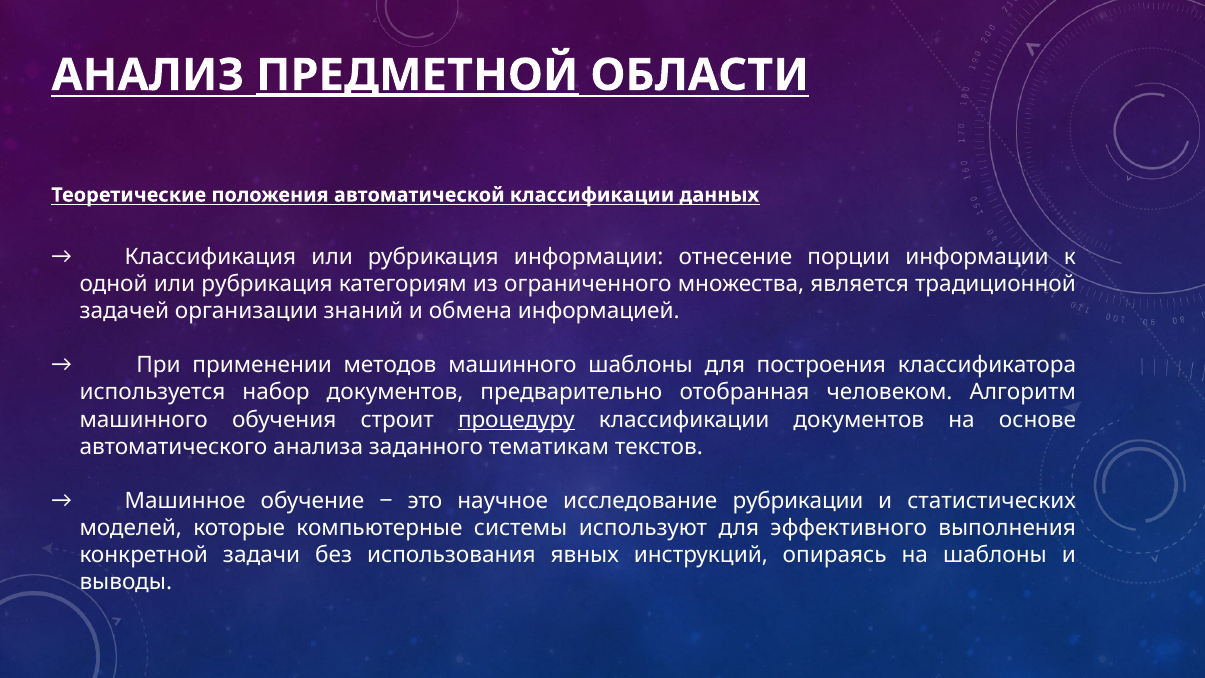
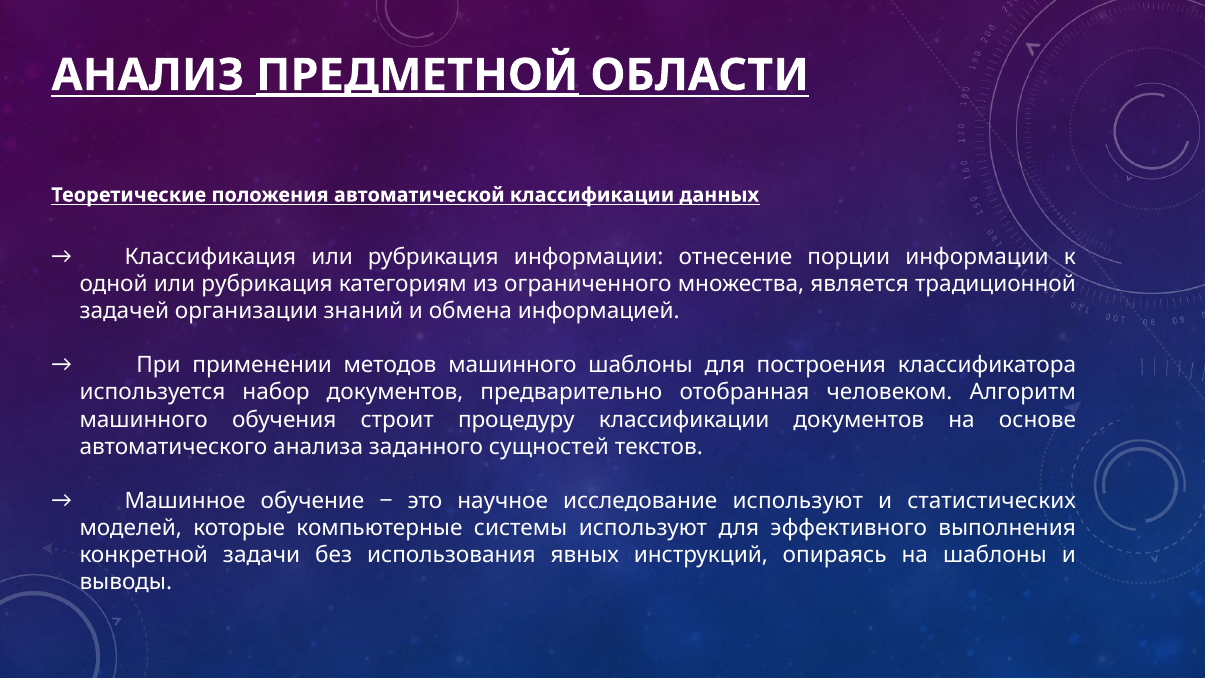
процедуру underline: present -> none (516, 420)
тематикам: тематикам -> сущностей (549, 447)
исследование рубрикации: рубрикации -> используют (798, 501)
